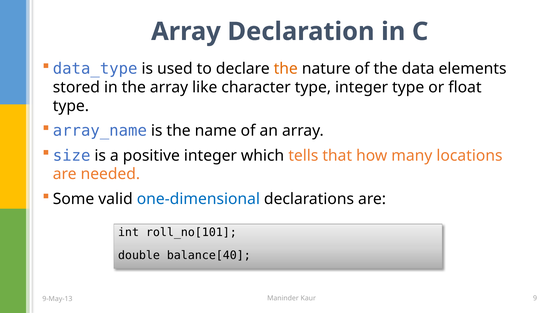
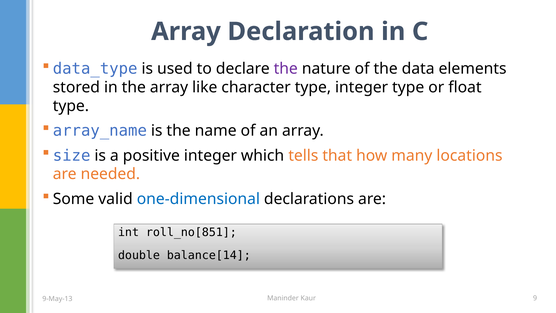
the colour: orange -> purple (286, 69)
roll_no[101: roll_no[101 -> roll_no[851 (191, 232)
balance[40: balance[40 -> balance[14 (209, 255)
